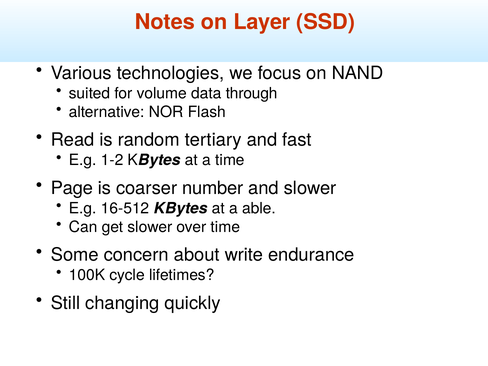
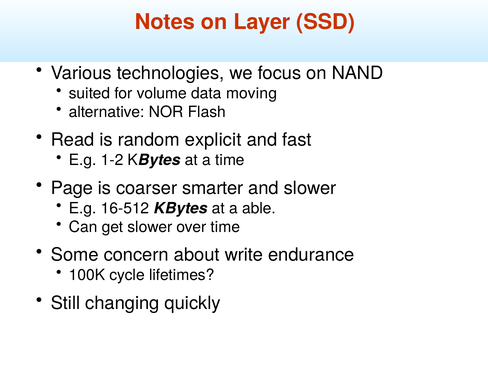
through: through -> moving (252, 93)
tertiary: tertiary -> explicit (213, 140)
number: number -> smarter (213, 188)
